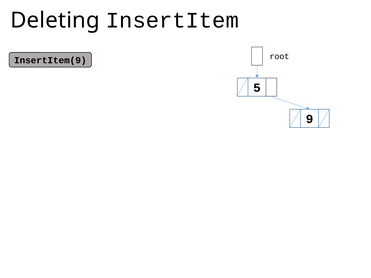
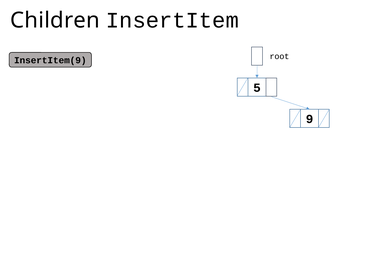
Deleting: Deleting -> Children (55, 20)
